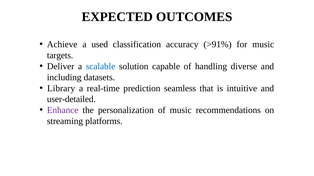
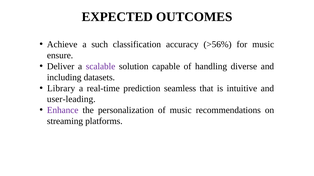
used: used -> such (100, 45)
>91%: >91% -> >56% (218, 45)
targets: targets -> ensure (60, 56)
scalable colour: blue -> purple (101, 67)
user-detailed: user-detailed -> user-leading (71, 100)
